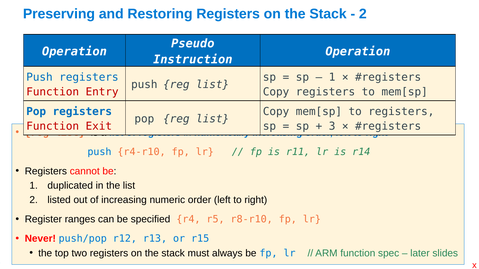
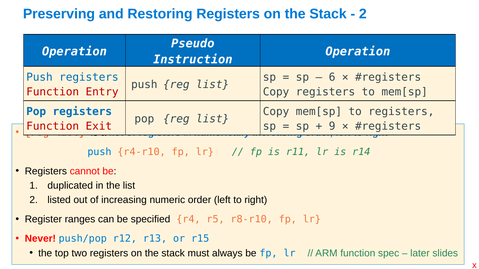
1: 1 -> 6 (332, 77)
3: 3 -> 9 (332, 126)
